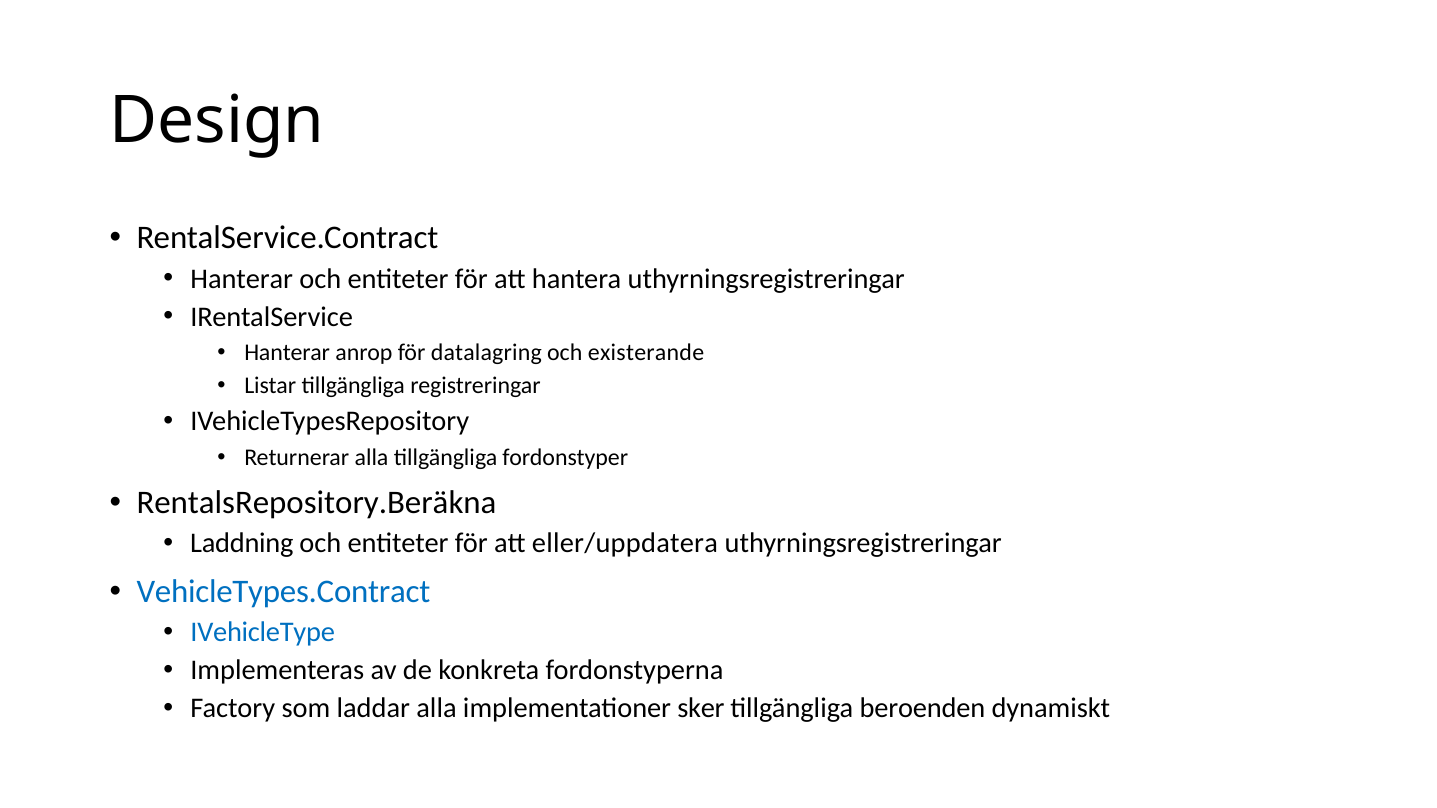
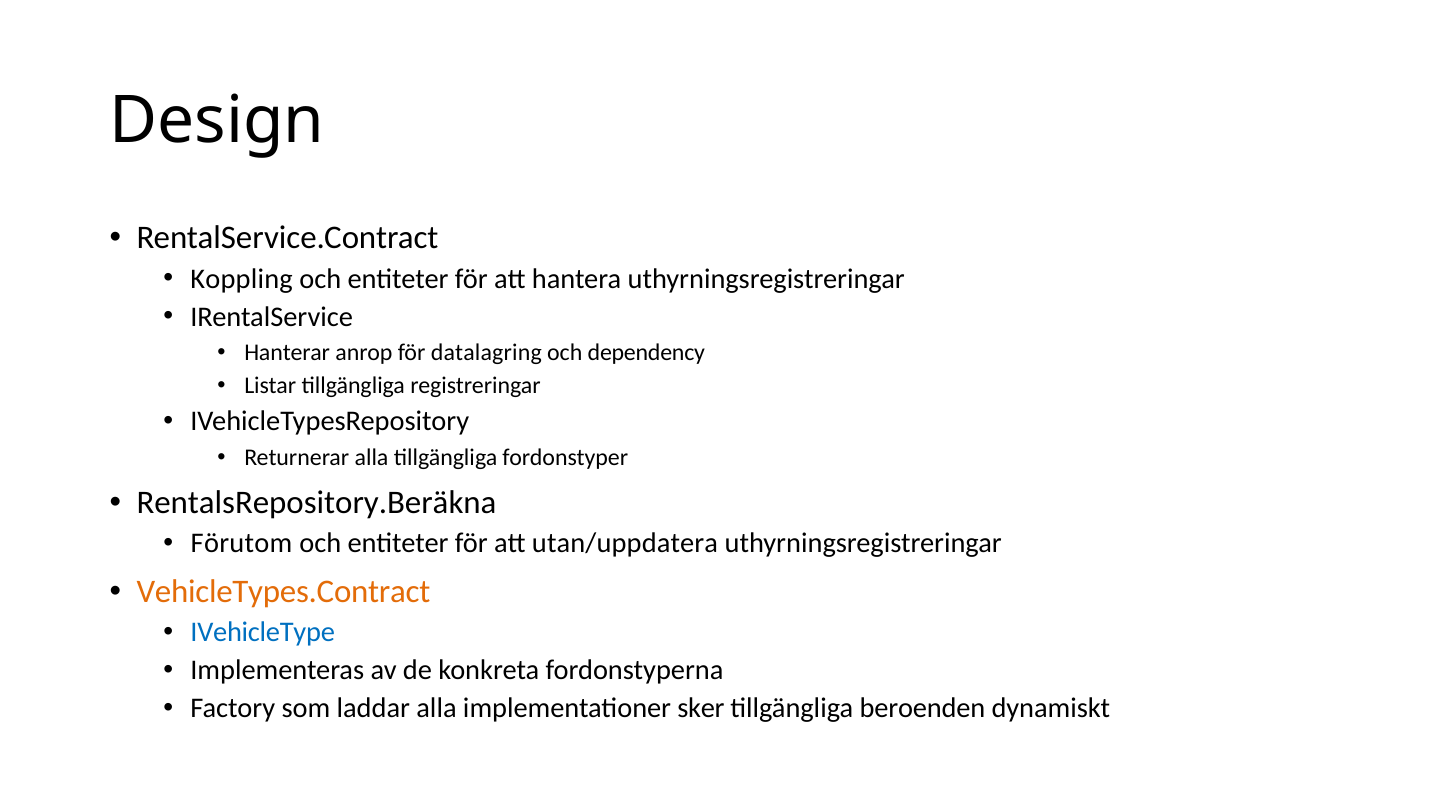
Hanterar: Hanterar -> Koppling (242, 279)
existerande: existerande -> dependency (646, 353)
Laddning: Laddning -> Förutom (242, 544)
eller/uppdatera: eller/uppdatera -> utan/uppdatera (625, 544)
VehicleTypes.Contract colour: blue -> orange (283, 592)
